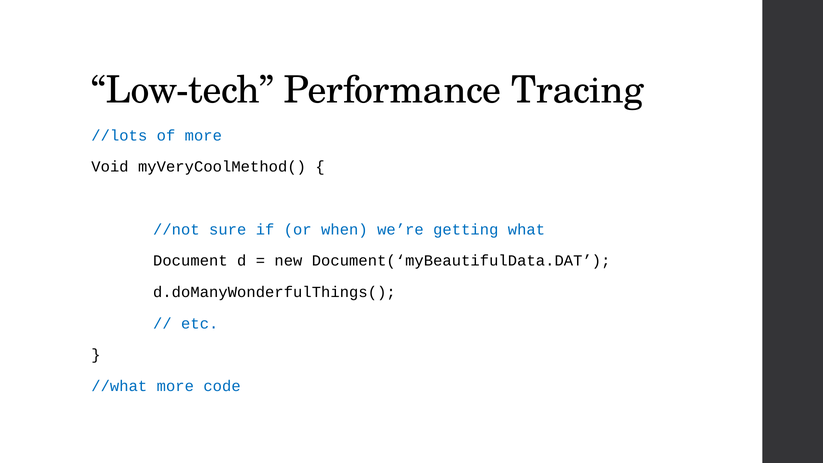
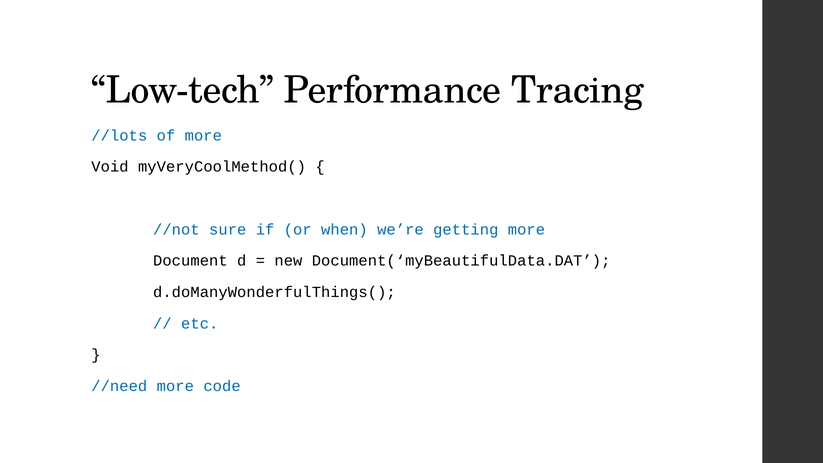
getting what: what -> more (526, 229)
//what: //what -> //need (119, 386)
